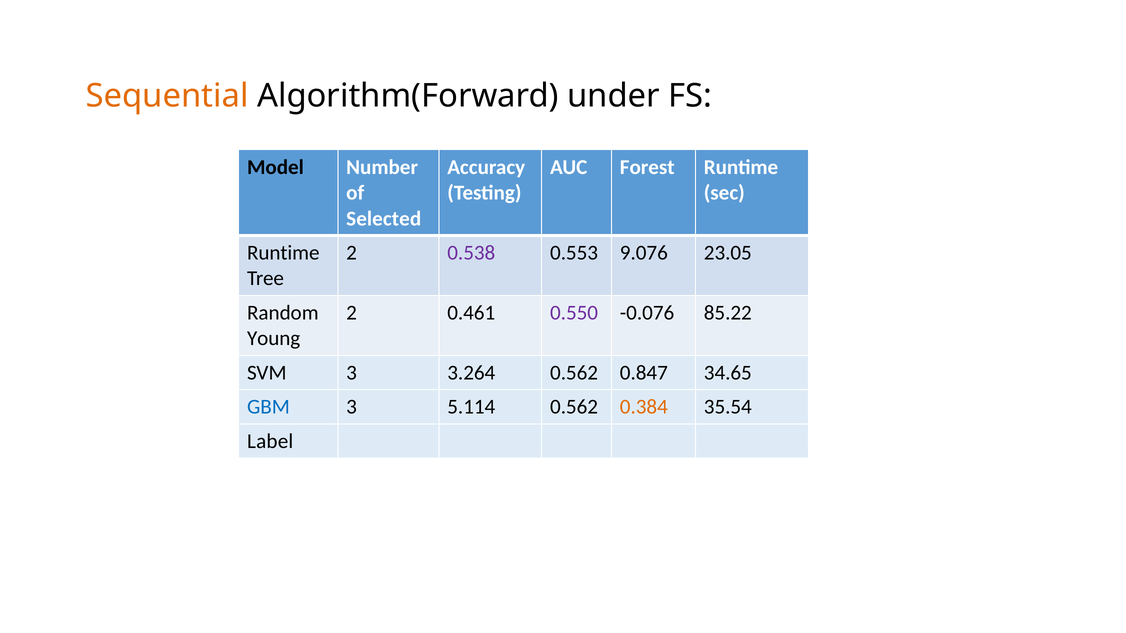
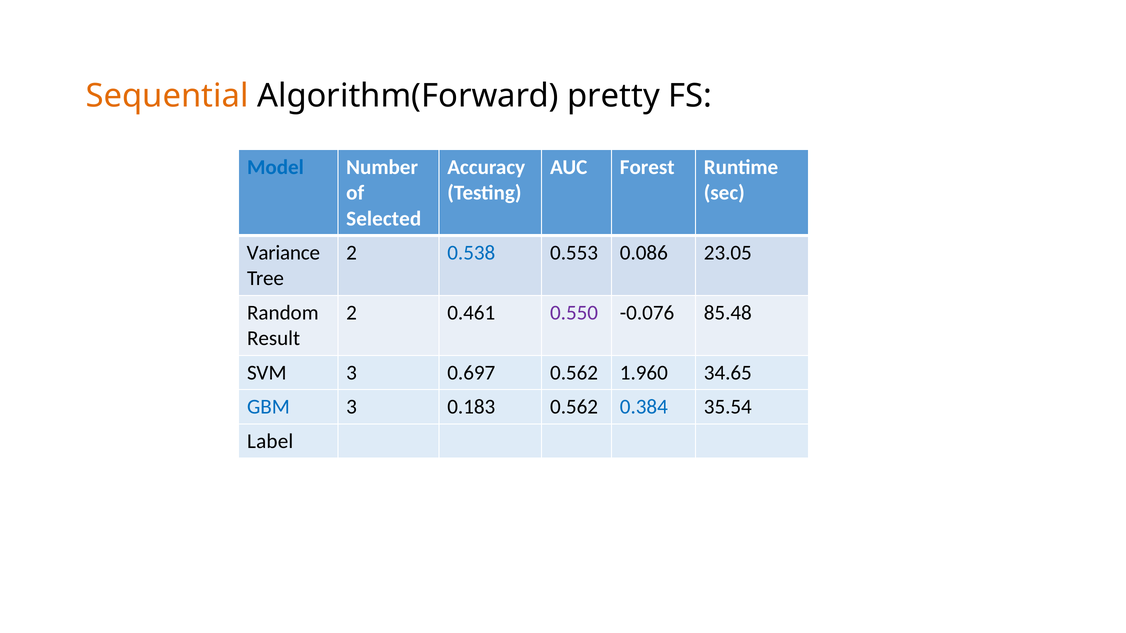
under: under -> pretty (613, 96)
Model colour: black -> blue (275, 167)
Runtime: Runtime -> Variance (283, 253)
0.538 colour: purple -> blue (471, 253)
9.076: 9.076 -> 0.086 (644, 253)
85.22: 85.22 -> 85.48 (728, 313)
Young: Young -> Result (274, 339)
3.264: 3.264 -> 0.697 (471, 373)
0.847: 0.847 -> 1.960 (644, 373)
5.114: 5.114 -> 0.183 (471, 407)
0.384 colour: orange -> blue (644, 407)
